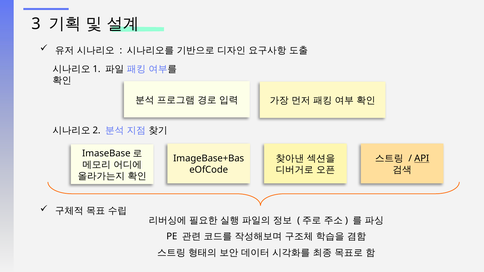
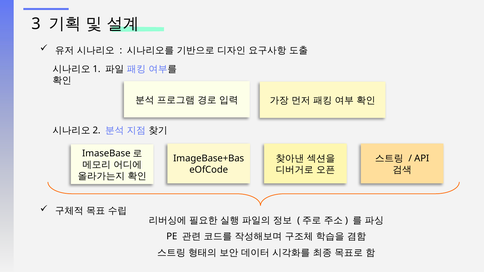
API underline: present -> none (422, 159)
